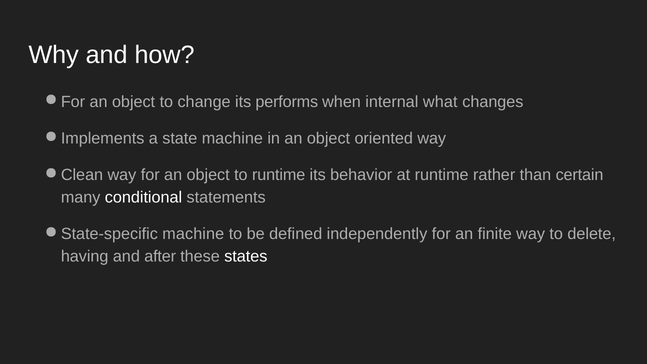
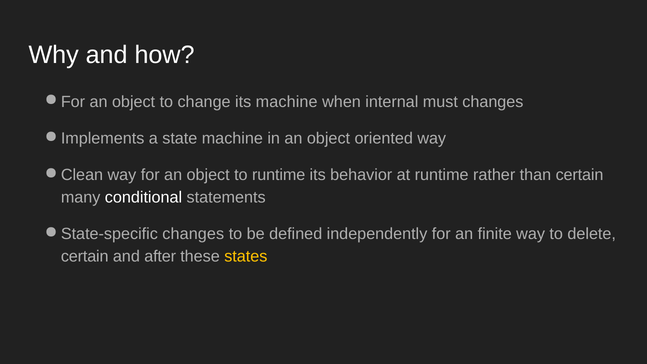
its performs: performs -> machine (287, 102)
what: what -> must (440, 102)
machine: machine -> changes (193, 234)
having: having -> certain (85, 256)
states colour: white -> yellow (246, 256)
